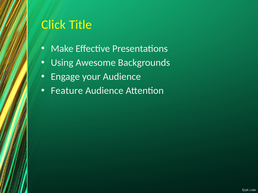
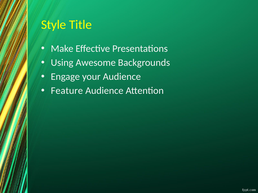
Click: Click -> Style (54, 25)
